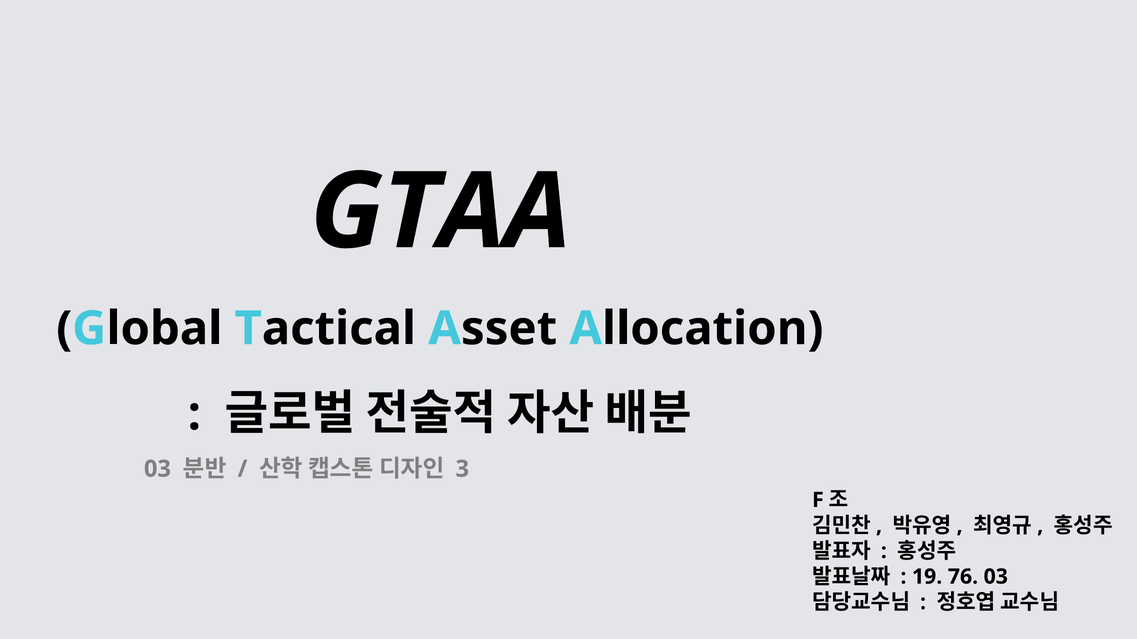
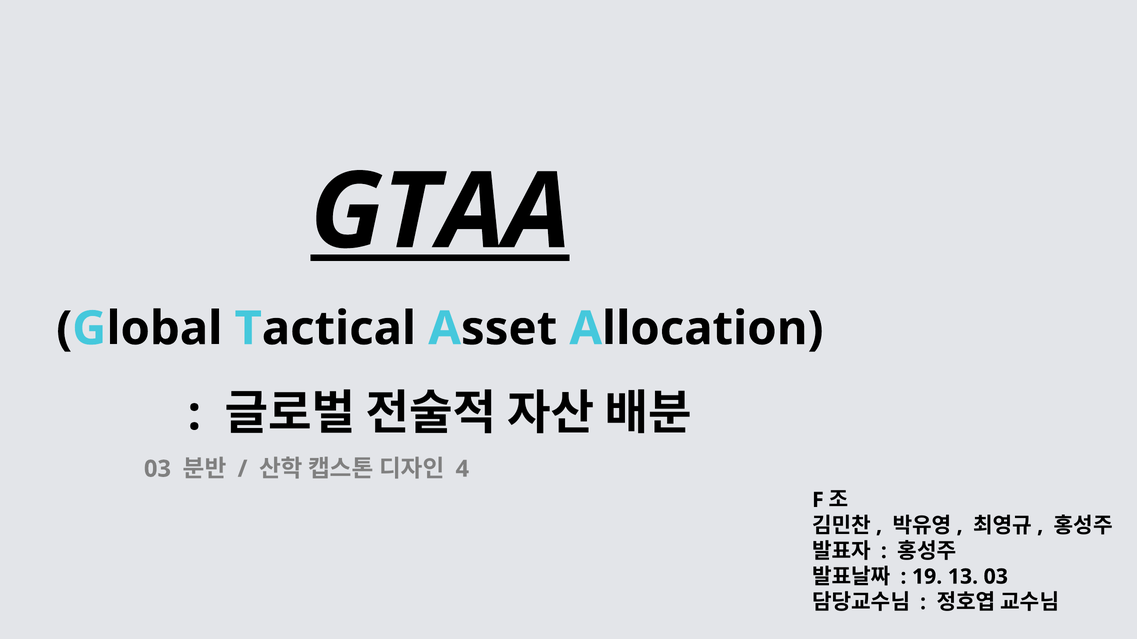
GTAA underline: none -> present (440, 212)
3: 3 -> 4 (462, 469)
76: 76 -> 13 (963, 577)
